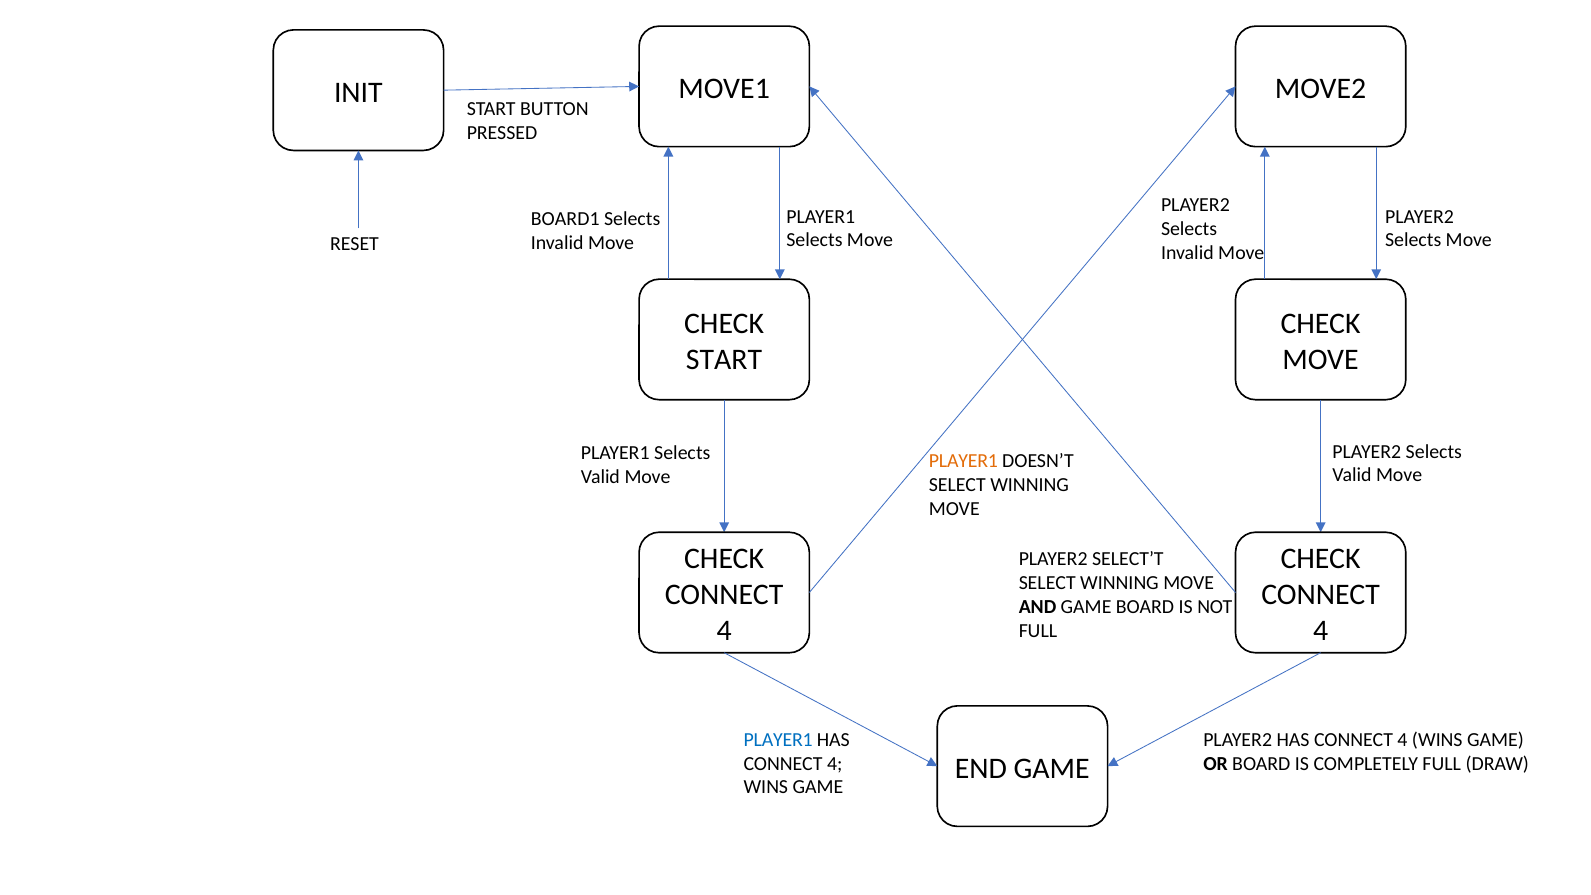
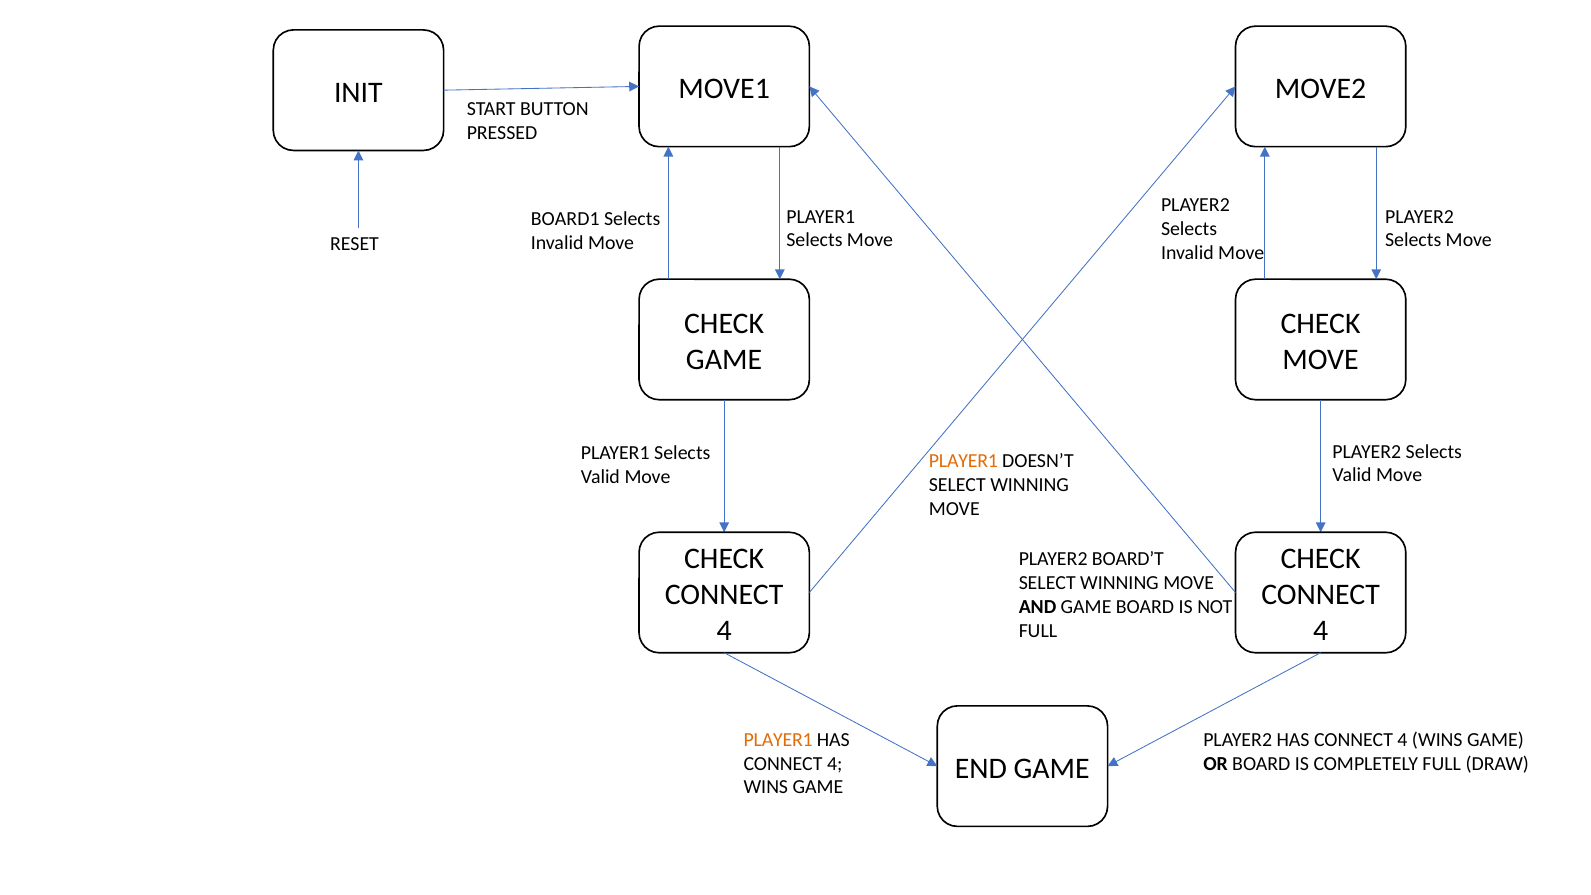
START: START -> GAME (724, 359)
SELECT’T: SELECT’T -> BOARD’T (1128, 559)
PLAYER1 colour: blue -> orange (778, 740)
